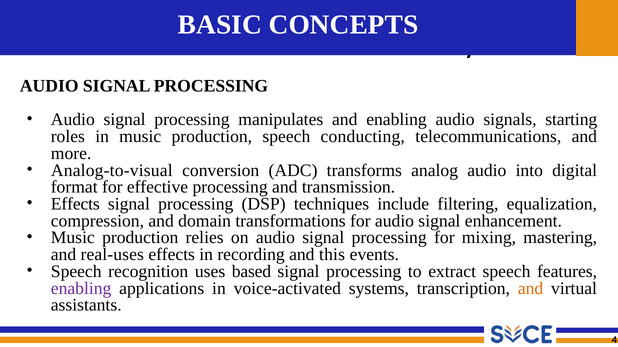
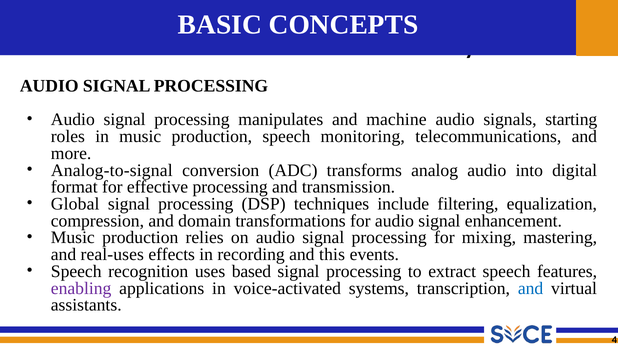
and enabling: enabling -> machine (396, 120)
conducting: conducting -> monitoring (363, 137)
Analog-to-visual: Analog-to-visual -> Analog-to-signal (112, 171)
Effects: Effects -> Global (75, 204)
and colour: orange -> blue (531, 289)
